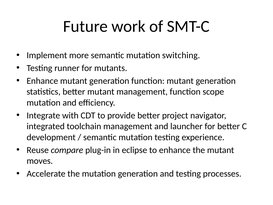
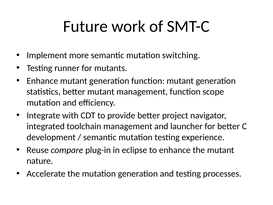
moves: moves -> nature (40, 161)
